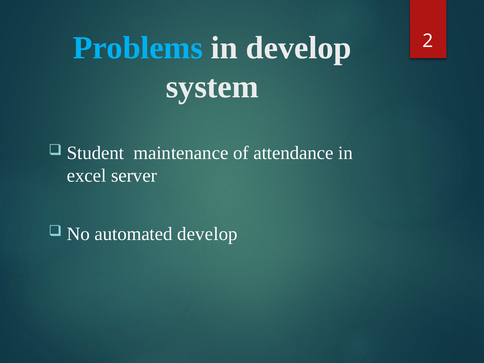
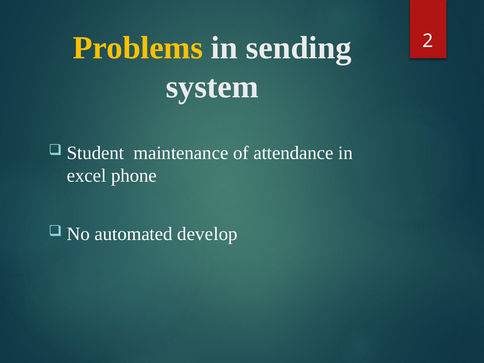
Problems colour: light blue -> yellow (138, 48)
in develop: develop -> sending (299, 48)
server: server -> phone (134, 175)
